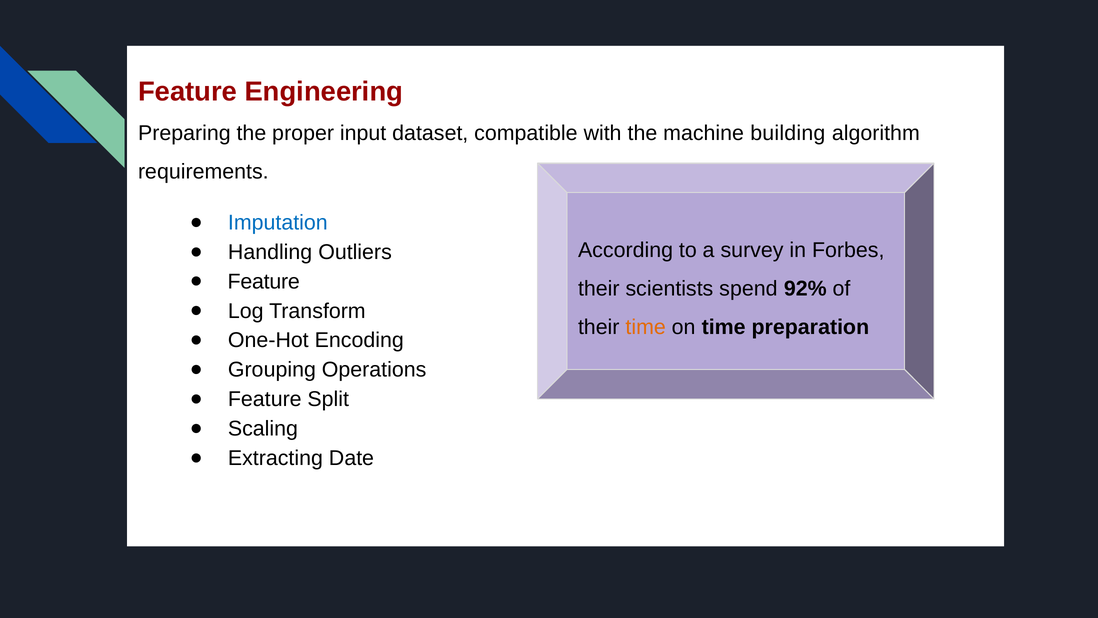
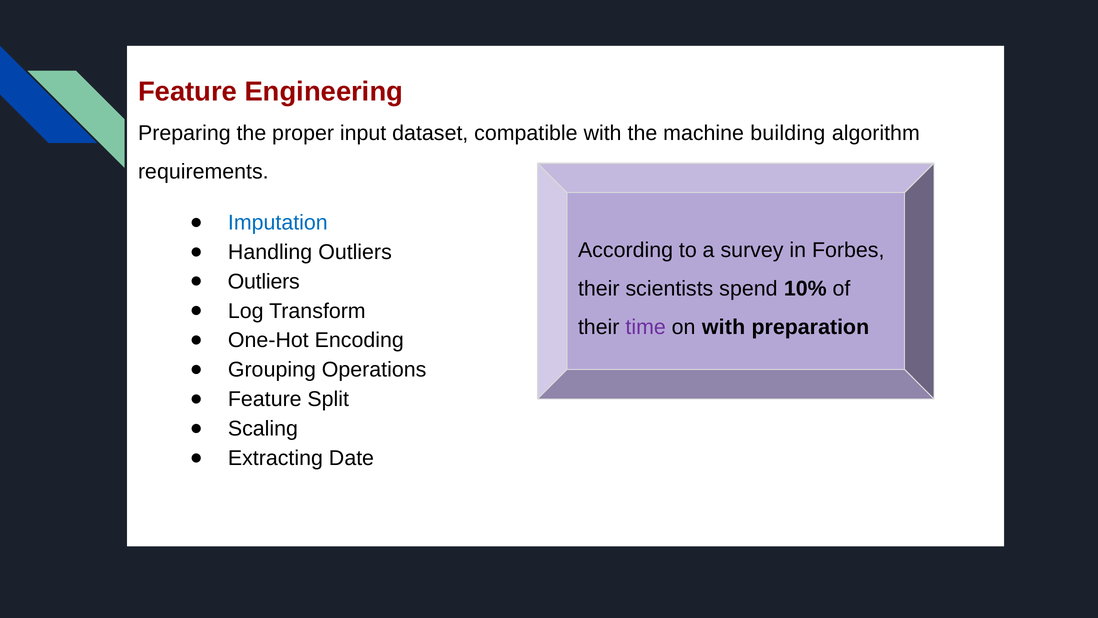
Feature: Feature -> Outliers (264, 281)
92%: 92% -> 10% (805, 289)
time colour: orange -> purple (646, 327)
on time: time -> with (724, 327)
